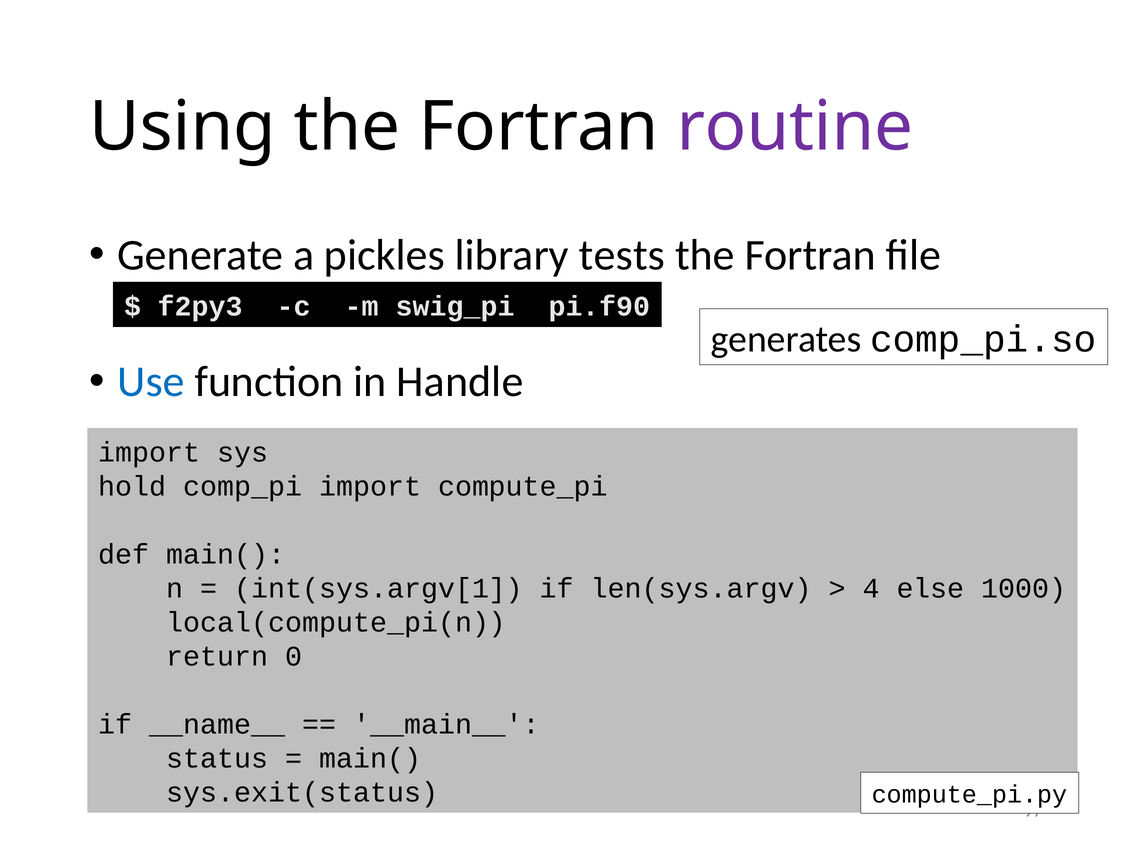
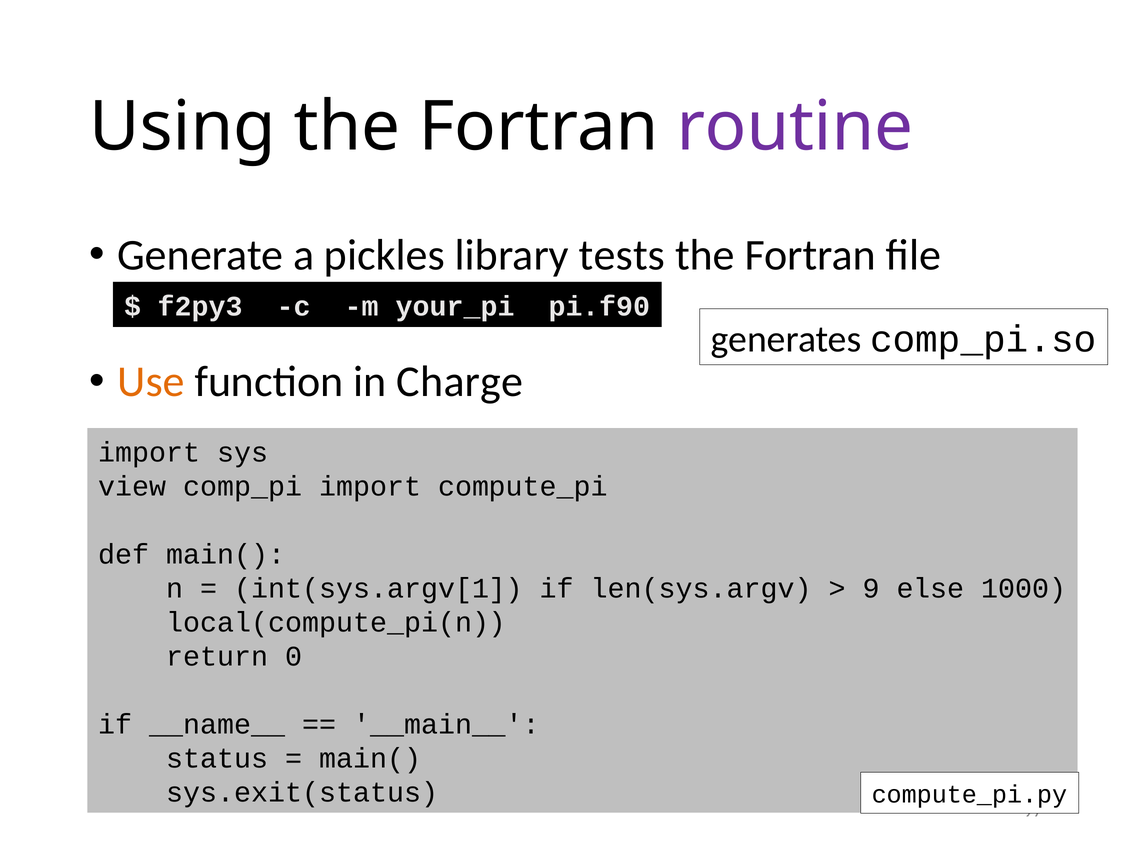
swig_pi: swig_pi -> your_pi (455, 306)
Use colour: blue -> orange (151, 382)
Handle: Handle -> Charge (460, 382)
hold: hold -> view (132, 487)
4: 4 -> 9 (871, 588)
